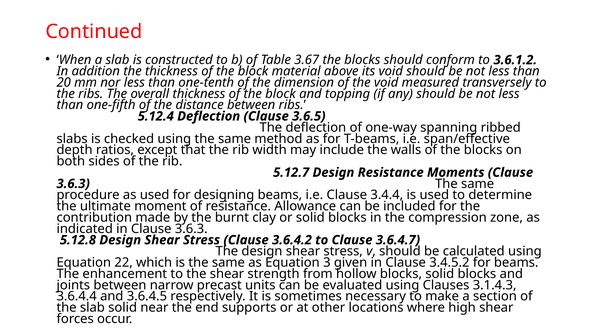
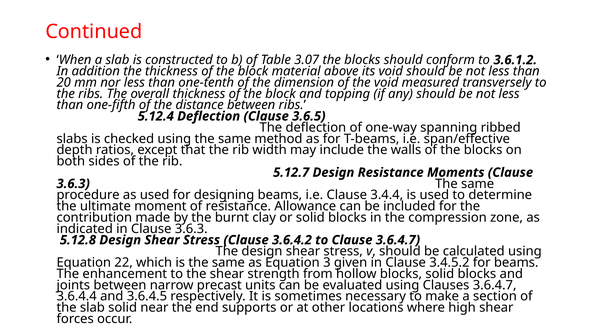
3.67: 3.67 -> 3.07 (307, 60)
Clauses 3.1.4.3: 3.1.4.3 -> 3.6.4.7 (495, 285)
